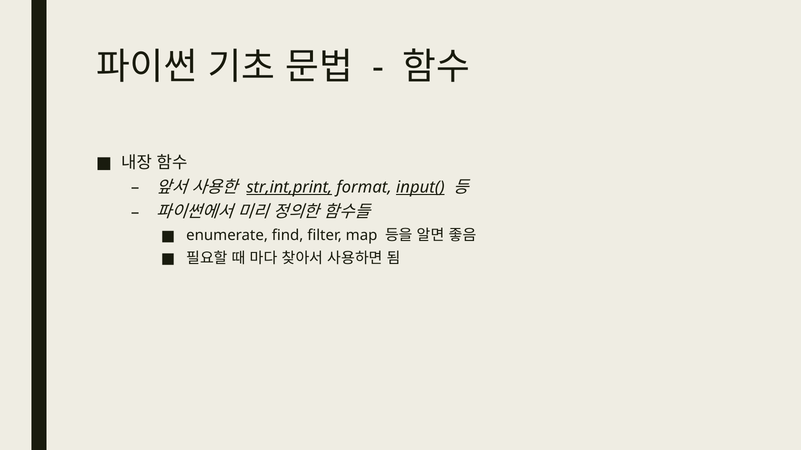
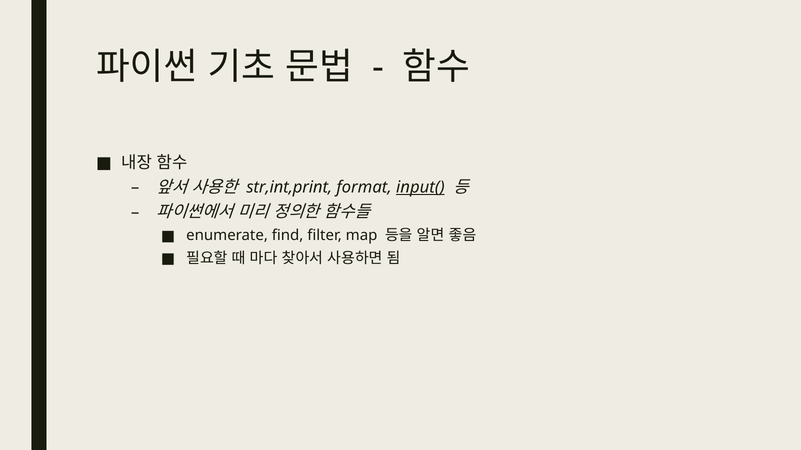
str,int,print underline: present -> none (289, 187)
